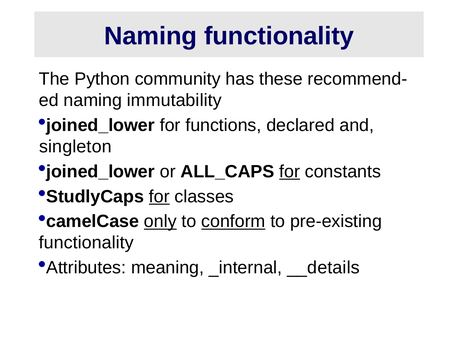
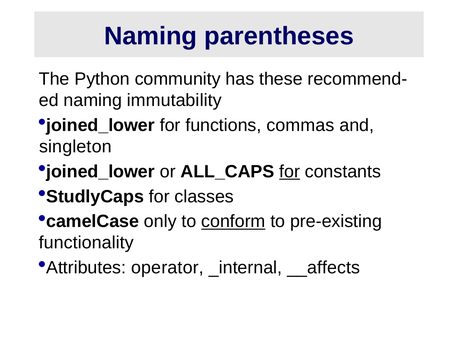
Naming functionality: functionality -> parentheses (279, 36)
declared: declared -> commas (300, 125)
for underline: present -> none (159, 197)
only underline: present -> none (160, 222)
meaning: meaning -> operator (167, 268)
__details: __details -> __affects (324, 268)
